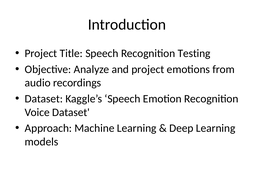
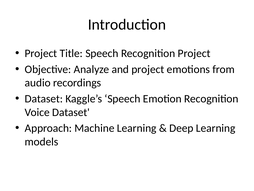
Recognition Testing: Testing -> Project (194, 53)
